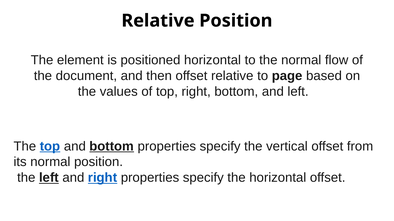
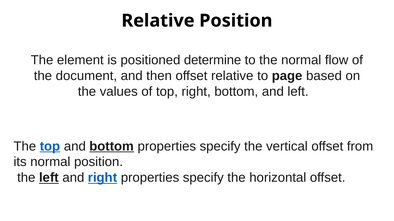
positioned horizontal: horizontal -> determine (213, 60)
